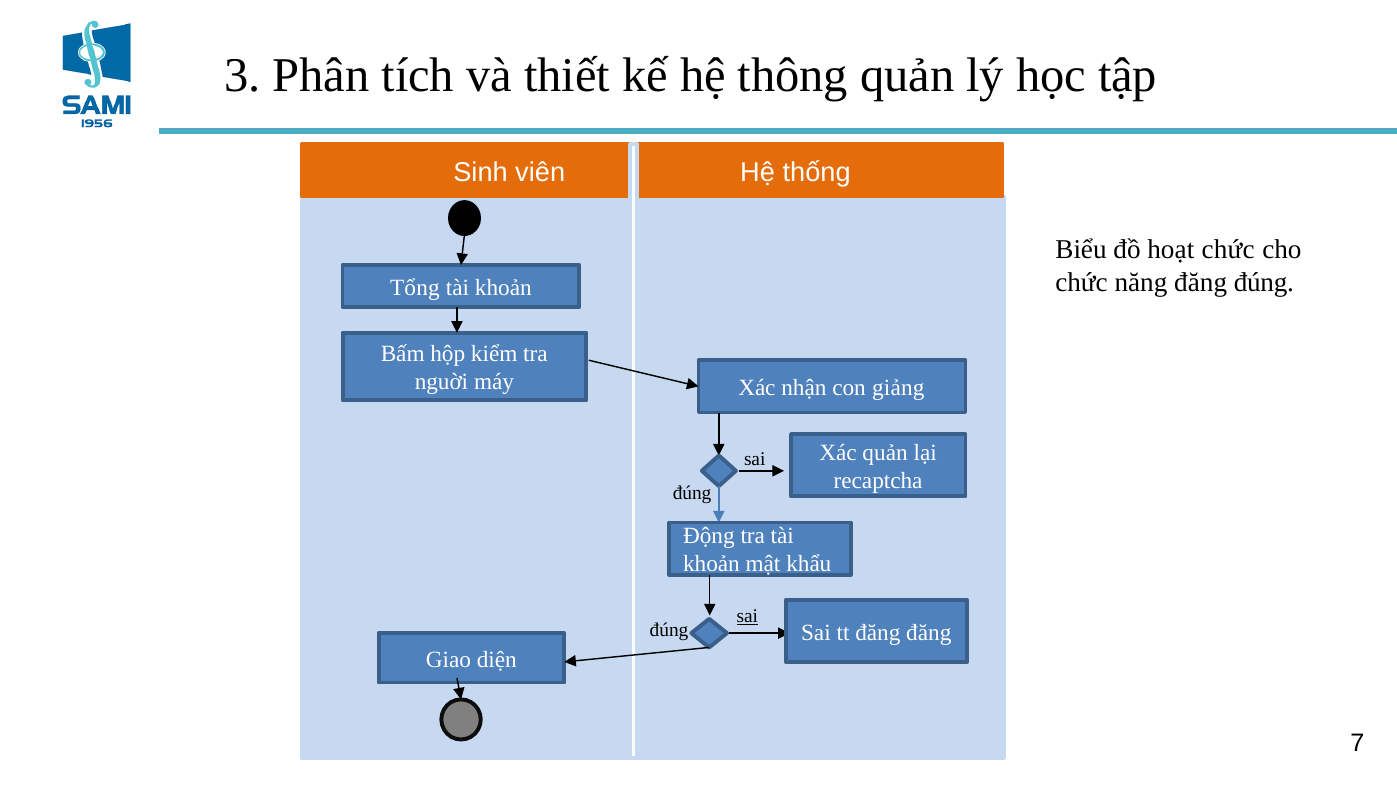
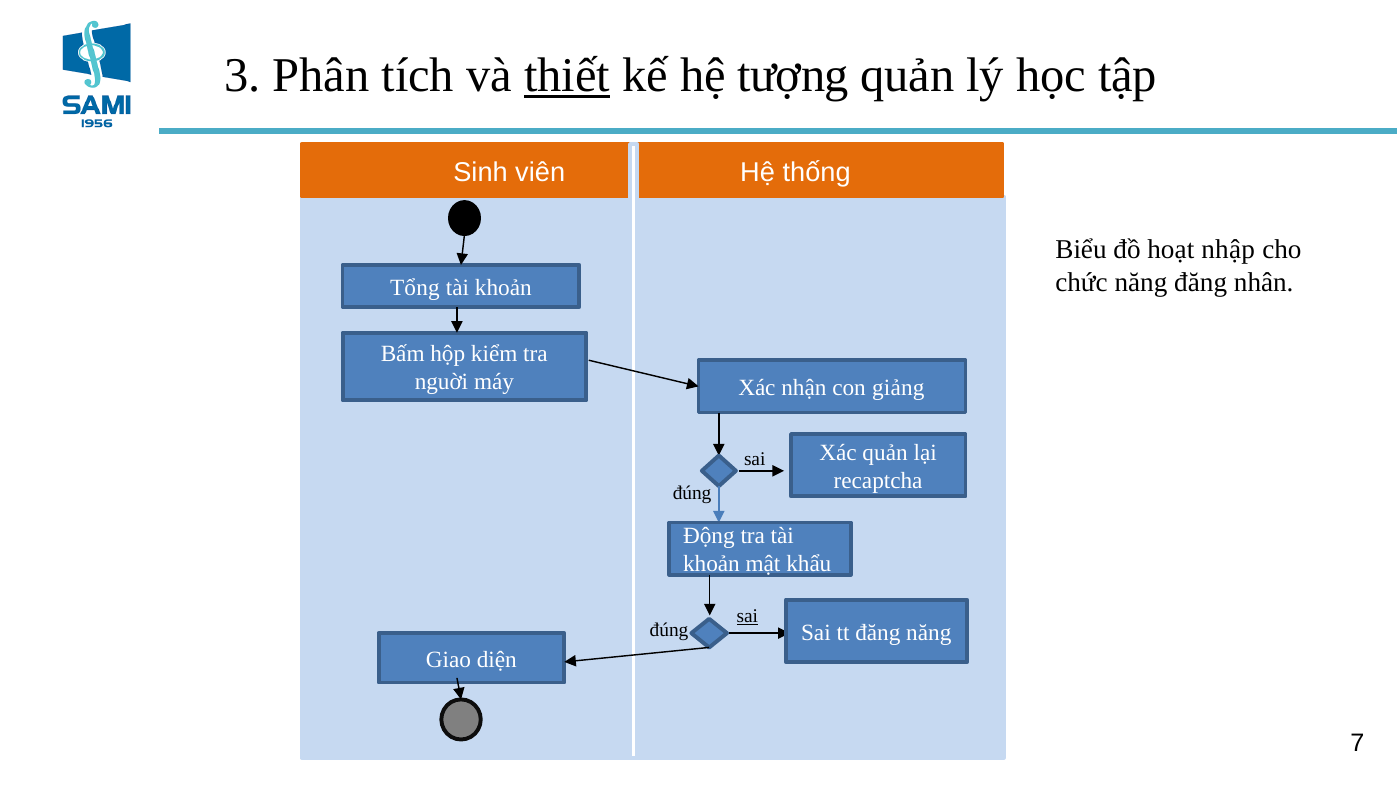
thiết underline: none -> present (567, 75)
thông: thông -> tượng (793, 75)
hoạt chức: chức -> nhập (1228, 250)
đăng đúng: đúng -> nhân (1264, 283)
đăng đăng: đăng -> năng (929, 632)
